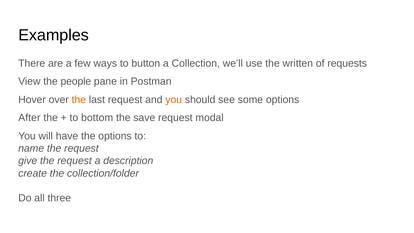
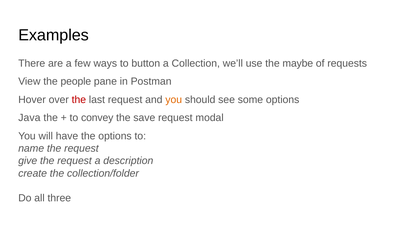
written: written -> maybe (298, 63)
the colour: orange -> red (79, 100)
After: After -> Java (29, 118)
bottom: bottom -> convey (97, 118)
